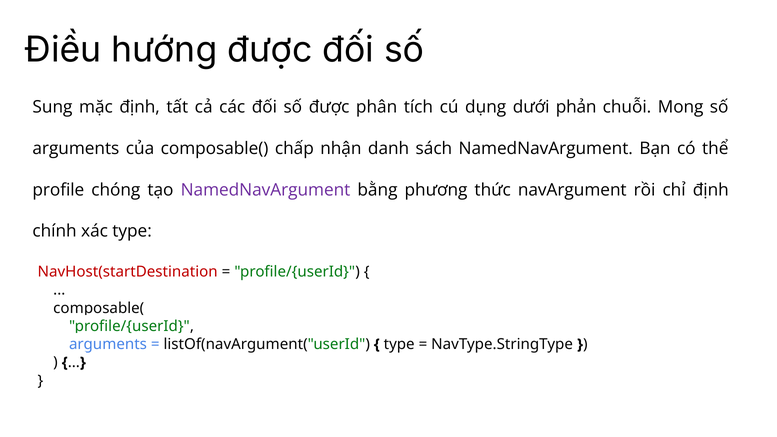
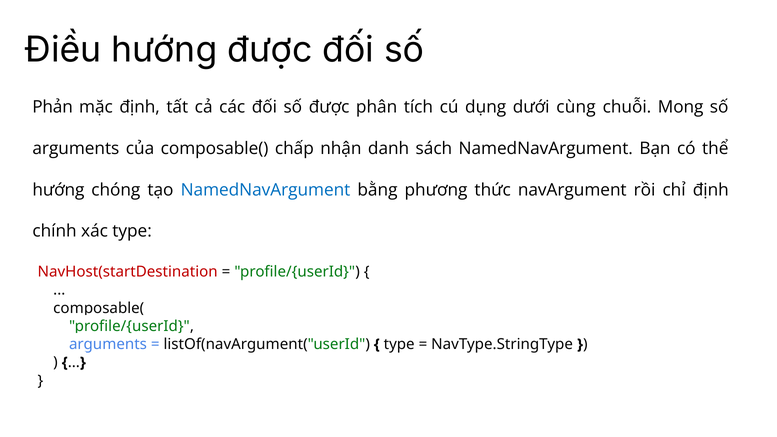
Sung: Sung -> Phản (53, 107)
phản: phản -> cùng (576, 107)
profile: profile -> hướng (58, 190)
NamedNavArgument colour: purple -> blue (266, 190)
